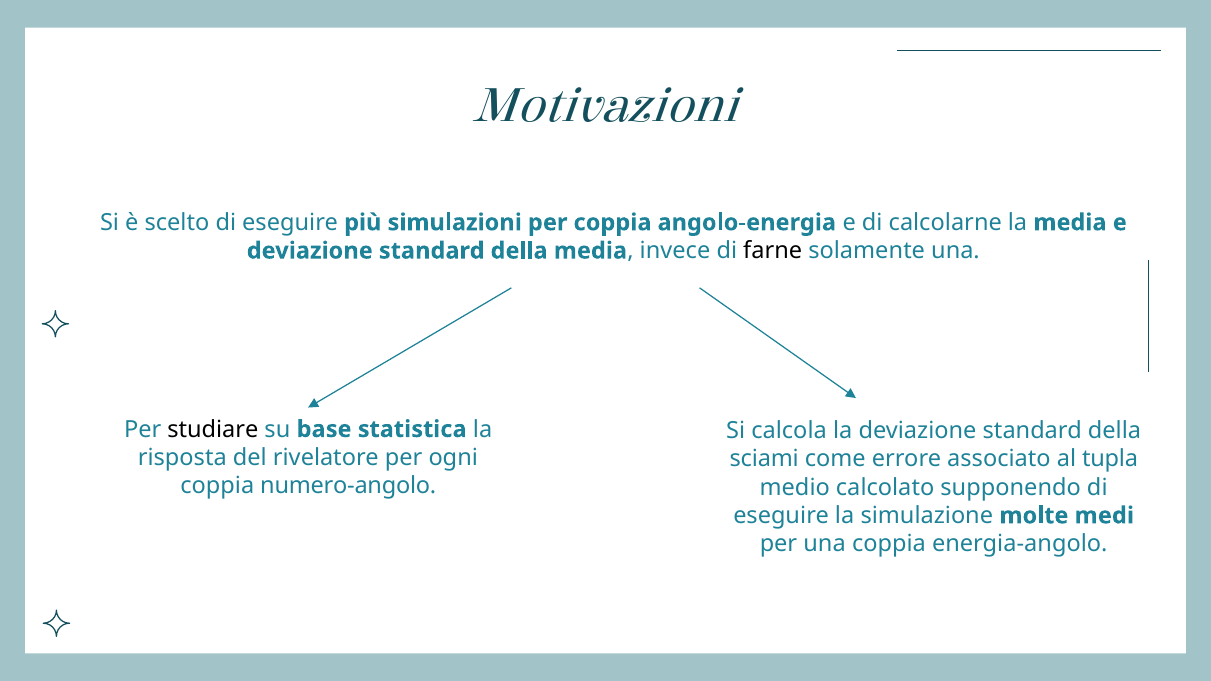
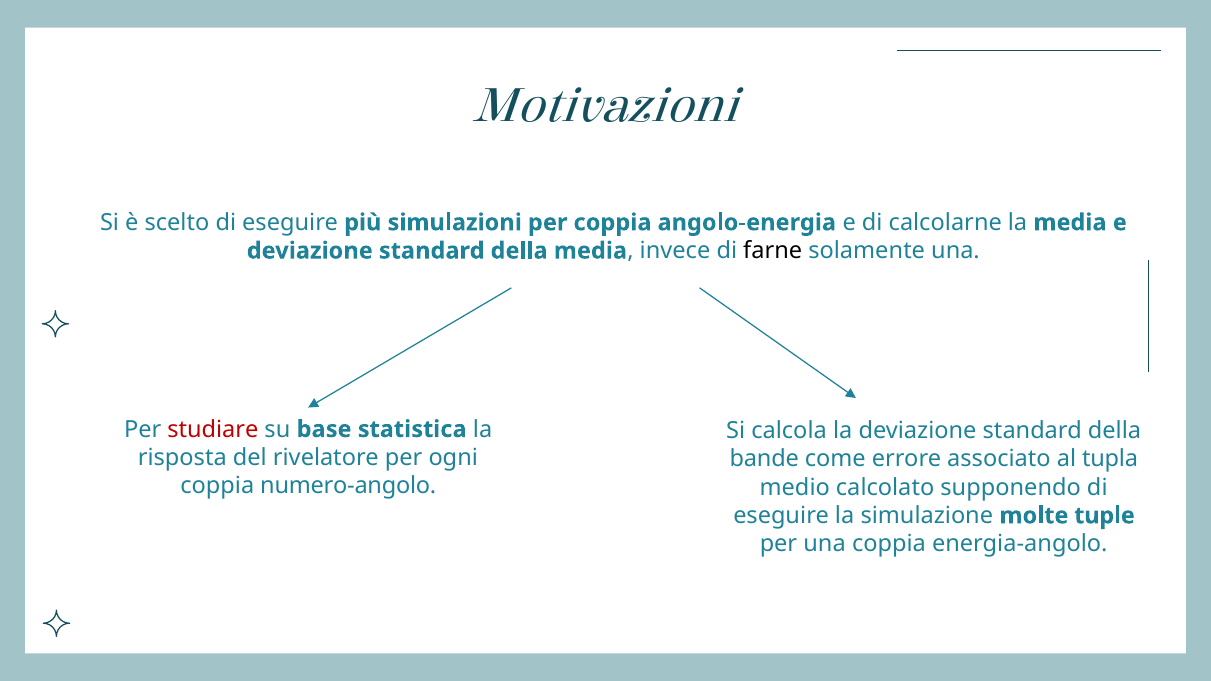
studiare colour: black -> red (213, 429)
sciami: sciami -> bande (764, 459)
medi: medi -> tuple (1105, 516)
